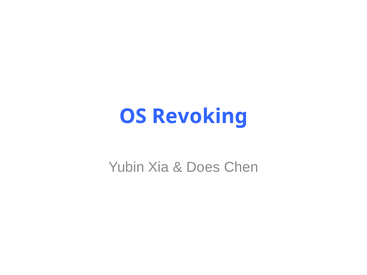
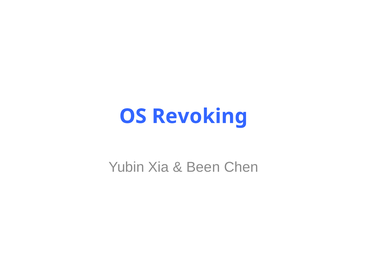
Does: Does -> Been (203, 167)
